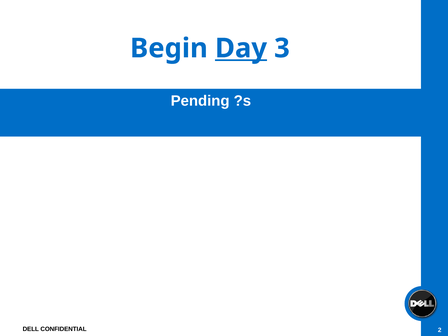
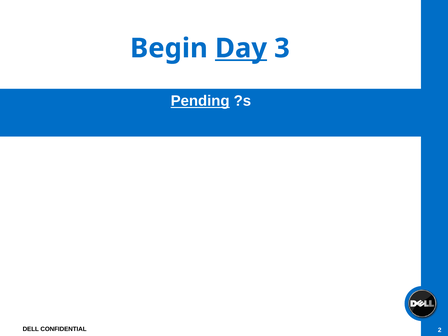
Pending underline: none -> present (200, 101)
